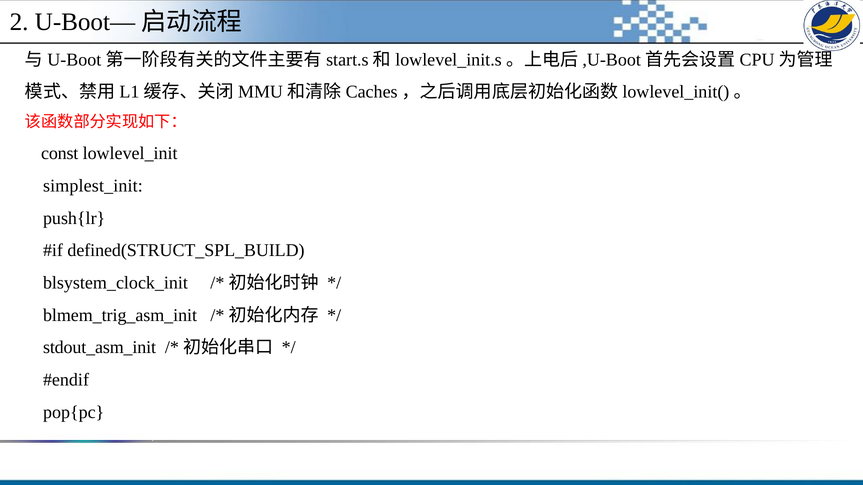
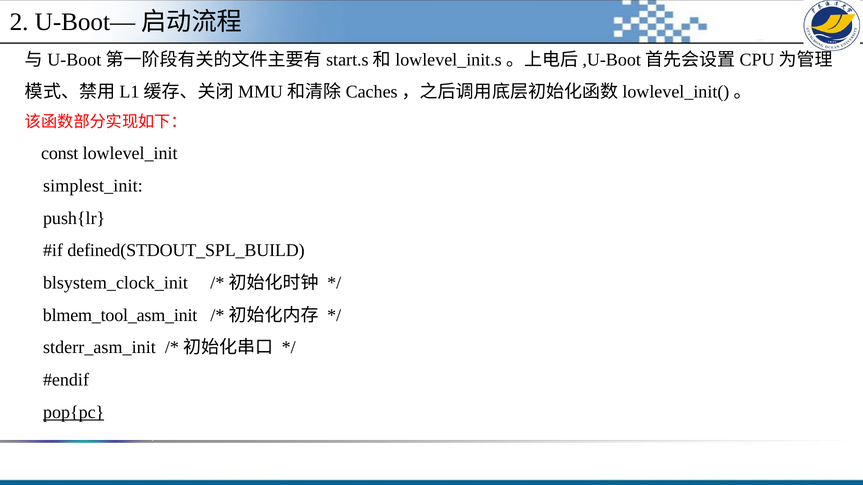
defined(STRUCT_SPL_BUILD: defined(STRUCT_SPL_BUILD -> defined(STDOUT_SPL_BUILD (186, 251)
blmem_trig_asm_init: blmem_trig_asm_init -> blmem_tool_asm_init (120, 315)
stdout_asm_init: stdout_asm_init -> stderr_asm_init (99, 348)
pop{pc underline: none -> present (74, 413)
